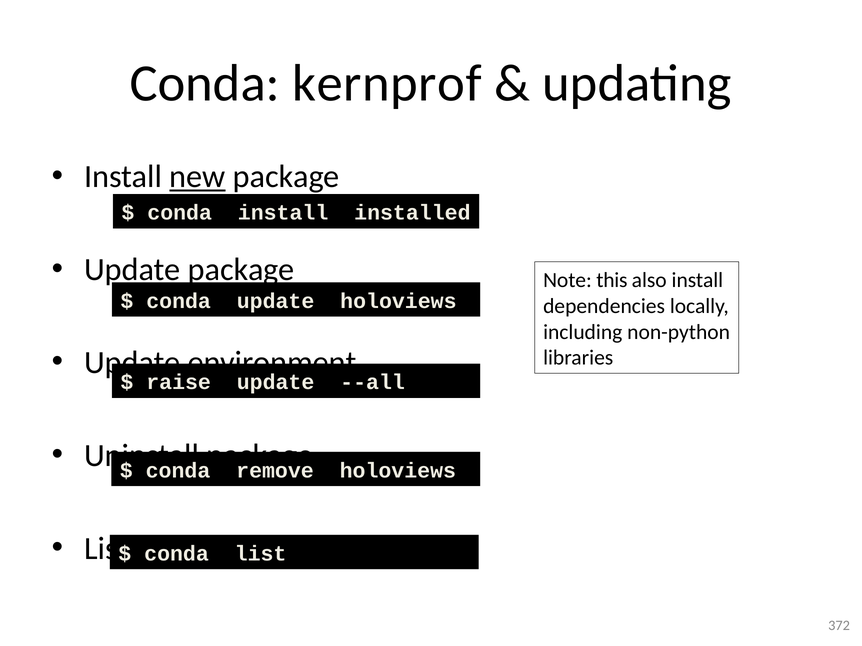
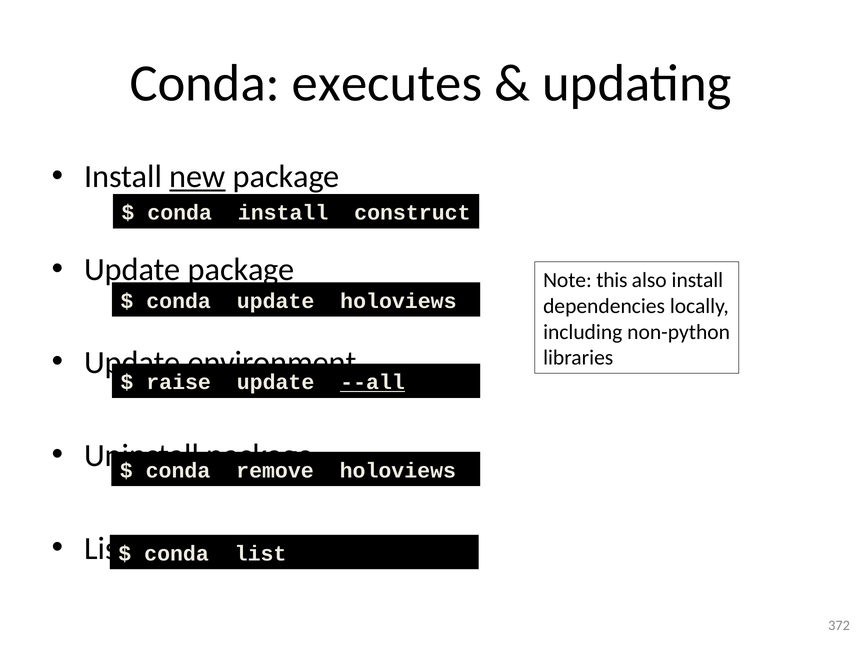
kernprof: kernprof -> executes (387, 83)
install installed: installed -> construct (412, 213)
--all underline: none -> present (373, 383)
